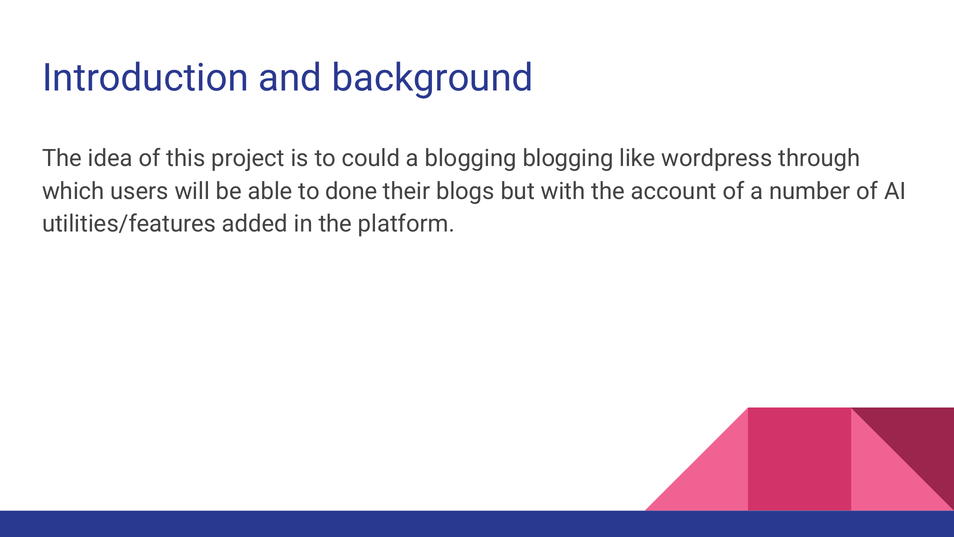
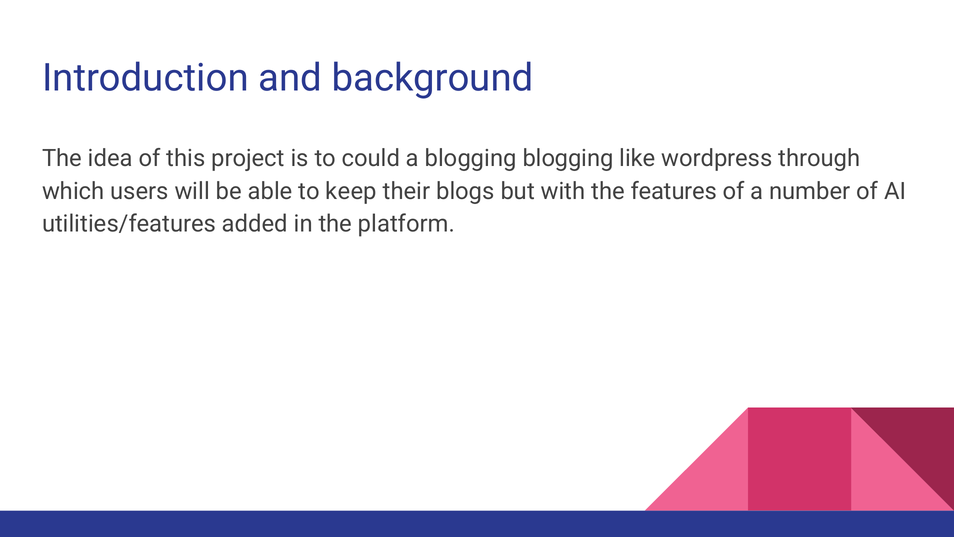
done: done -> keep (351, 191)
account: account -> features (674, 191)
